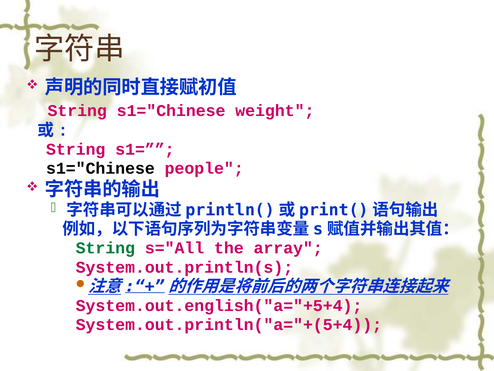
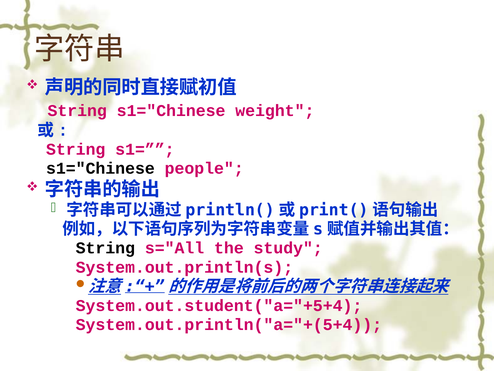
String colour: green -> black (105, 248)
array: array -> study (288, 248)
System.out.english("a="+5+4: System.out.english("a="+5+4 -> System.out.student("a="+5+4 (219, 305)
